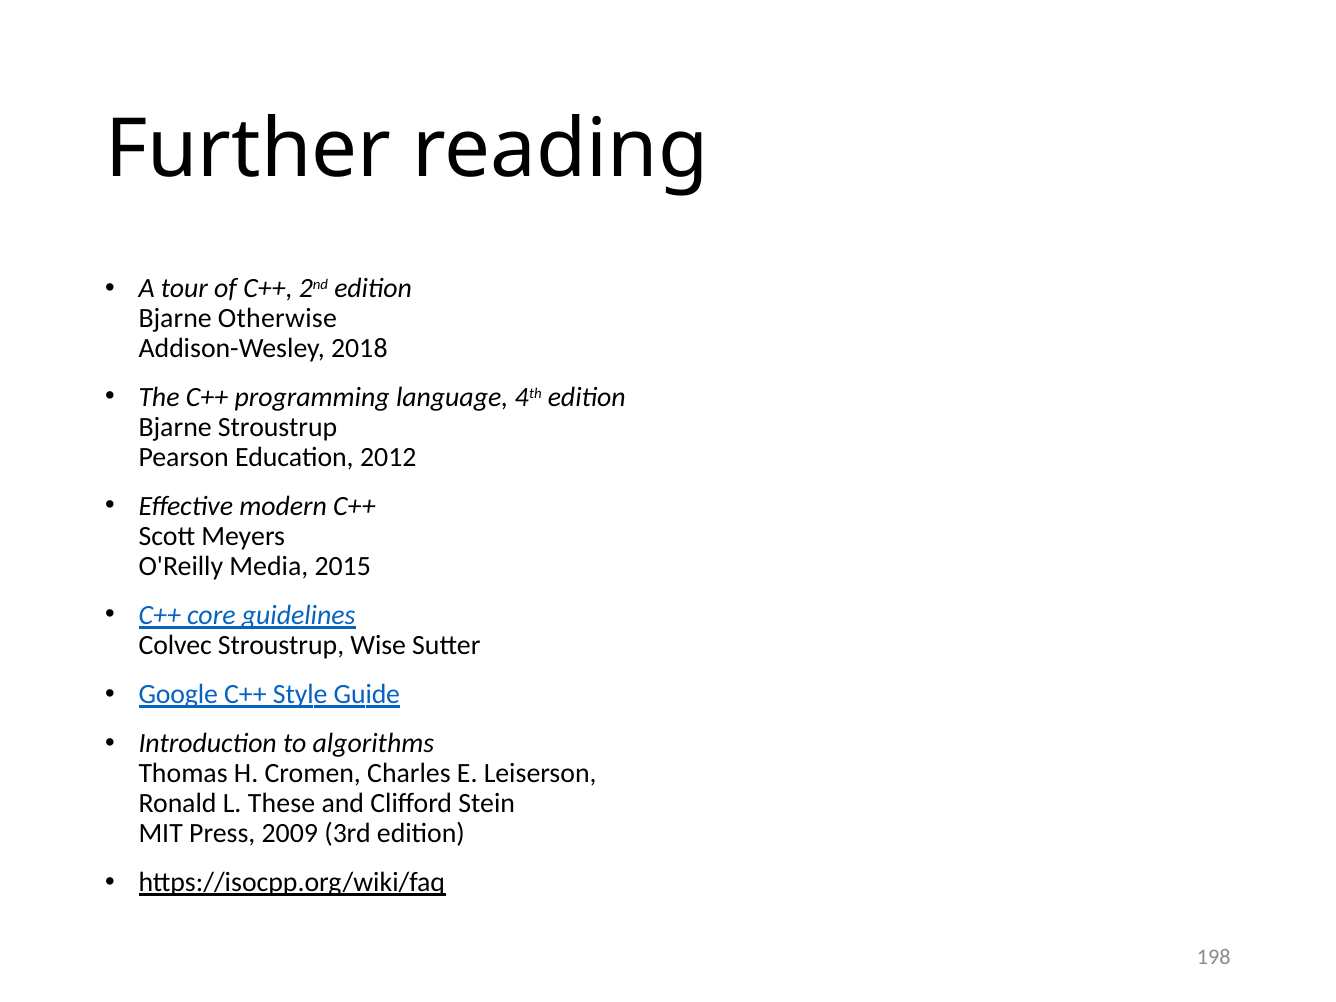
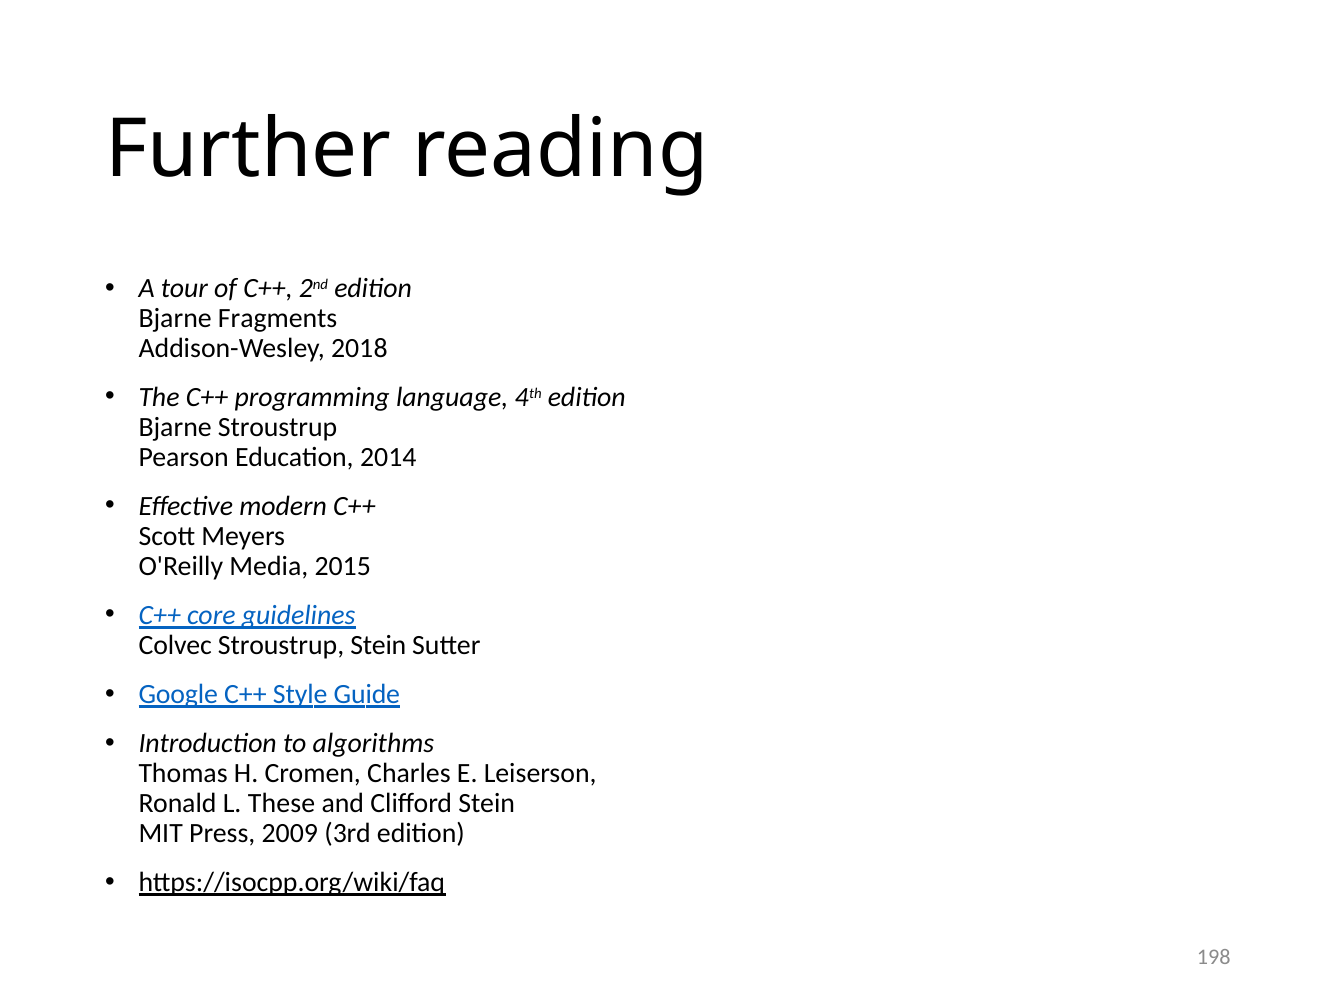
Otherwise: Otherwise -> Fragments (278, 318)
2012: 2012 -> 2014 (388, 457)
Stroustrup Wise: Wise -> Stein (378, 645)
